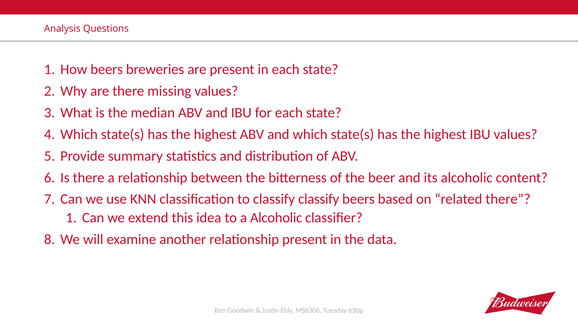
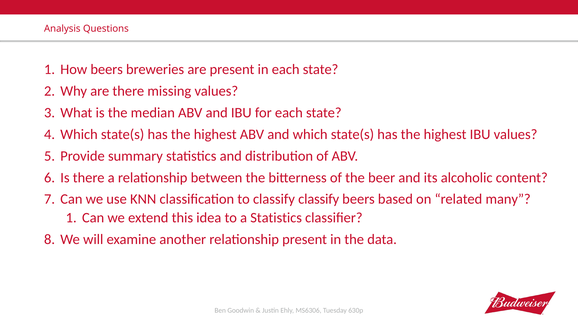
related there: there -> many (508, 199)
a Alcoholic: Alcoholic -> Statistics (276, 218)
